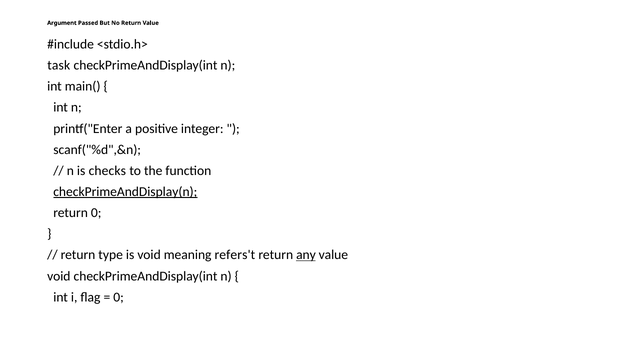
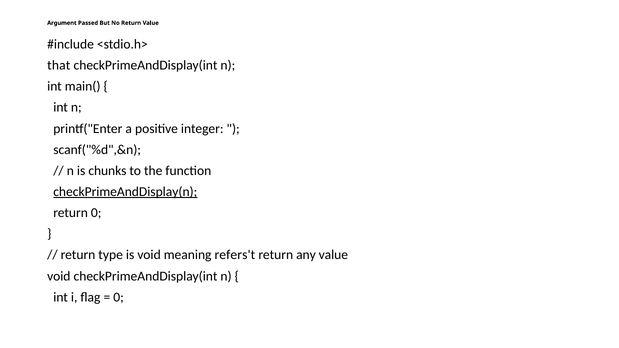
task: task -> that (59, 65)
checks: checks -> chunks (107, 171)
any underline: present -> none (306, 255)
